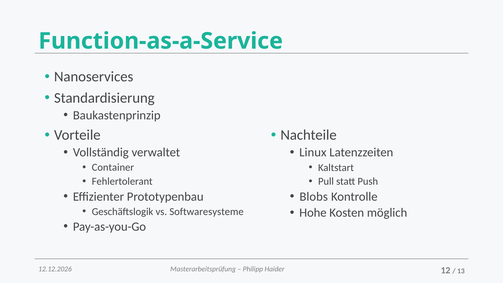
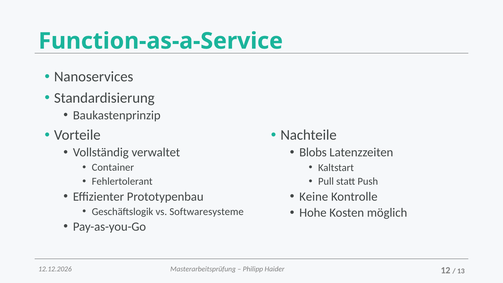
Linux: Linux -> Blobs (313, 152)
Blobs: Blobs -> Keine (314, 197)
